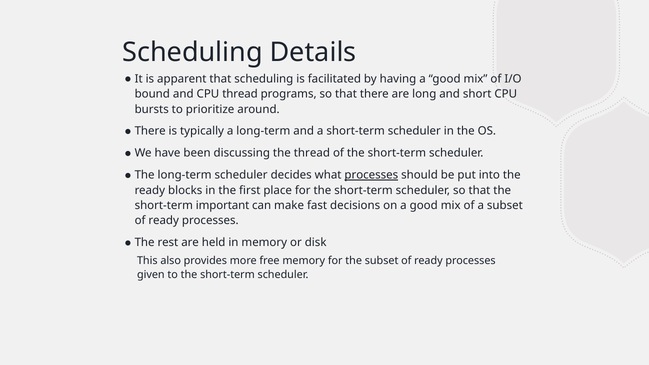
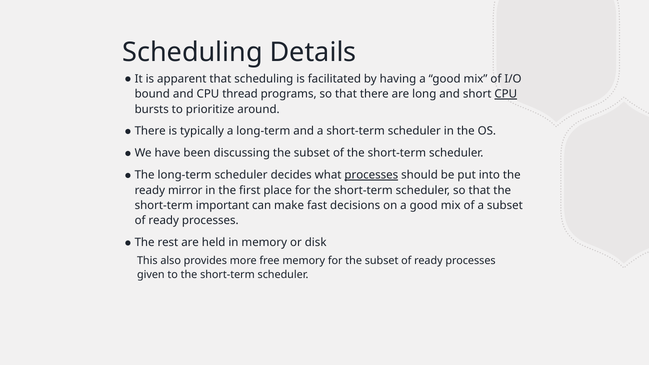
CPU underline: none -> present (506, 94)
discussing the thread: thread -> subset (312, 153)
blocks: blocks -> mirror (185, 190)
